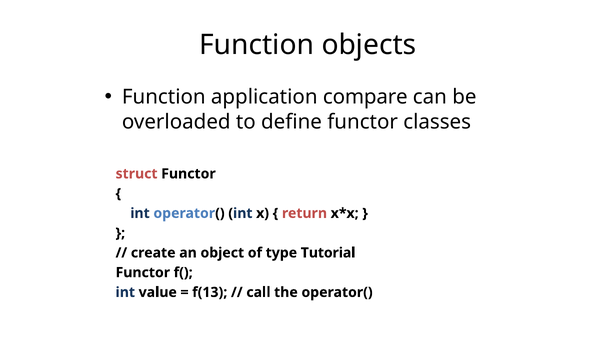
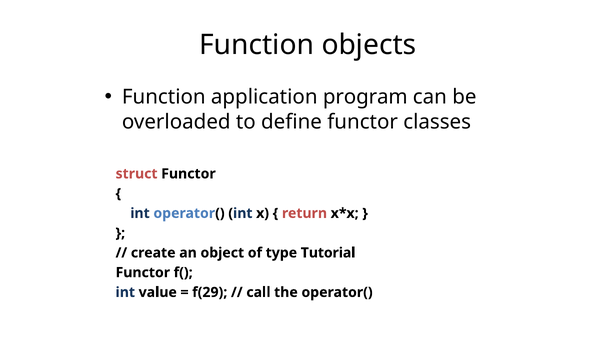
compare: compare -> program (365, 97)
f(13: f(13 -> f(29 (210, 292)
